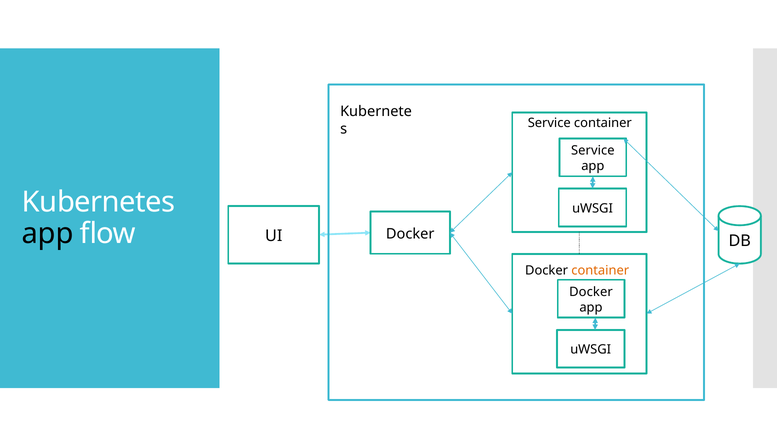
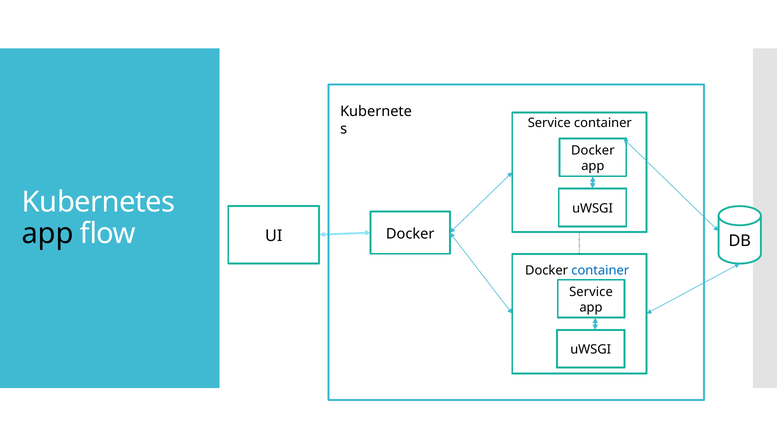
Service: Service -> Docker (593, 151)
container colour: orange -> blue (600, 271)
Docker: Docker -> Service (591, 292)
